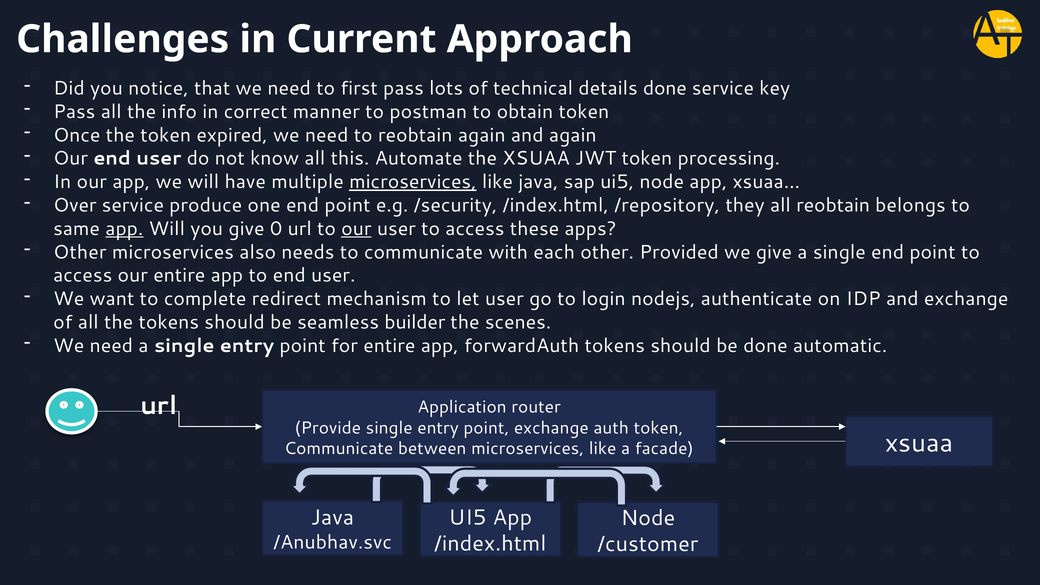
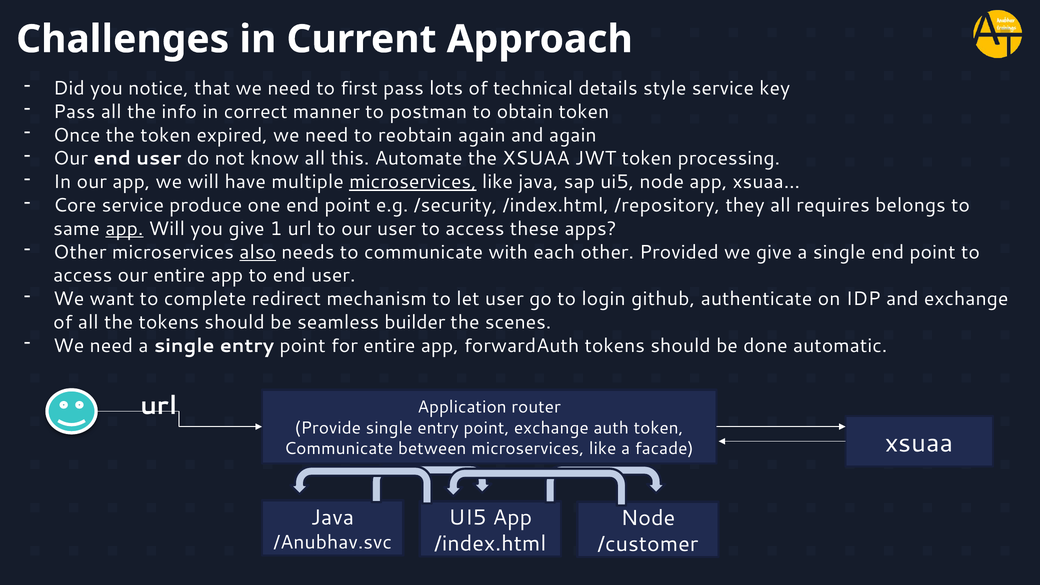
details done: done -> style (665, 88)
Over: Over -> Core (75, 205)
all reobtain: reobtain -> requires (833, 205)
0: 0 -> 1 (276, 229)
our underline: present -> none (356, 229)
also underline: none -> present (258, 252)
nodejs: nodejs -> github (663, 299)
